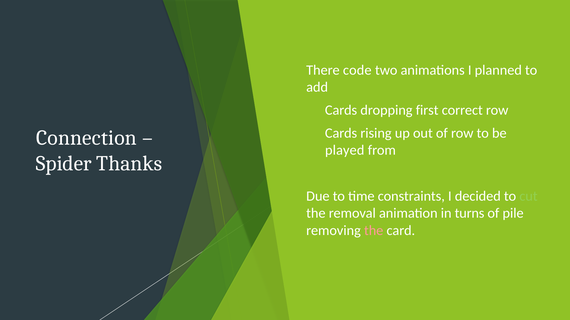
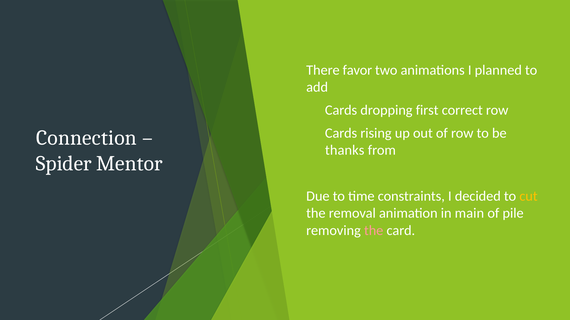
code: code -> favor (357, 70)
played: played -> thanks (345, 150)
Thanks: Thanks -> Mentor (129, 164)
cut colour: light green -> yellow (528, 197)
turns: turns -> main (469, 214)
